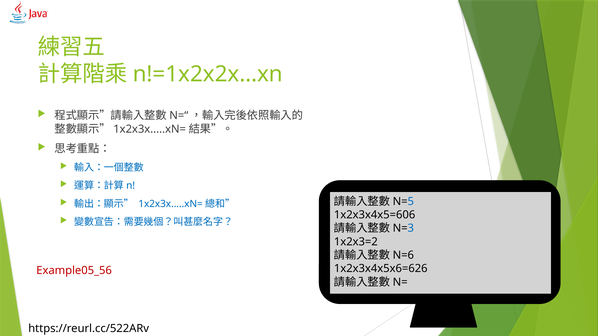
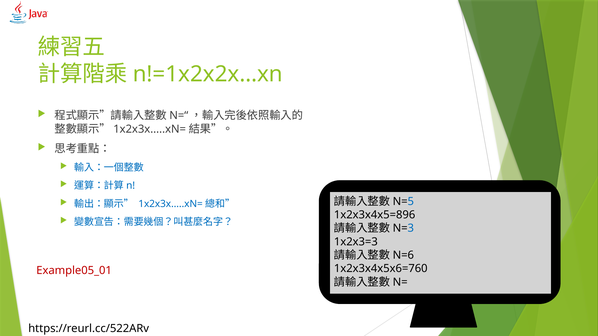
1x2x3x4x5=606: 1x2x3x4x5=606 -> 1x2x3x4x5=896 (375, 215)
1x2x3=2: 1x2x3=2 -> 1x2x3=3 (356, 242)
1x2x3x4x5x6=626: 1x2x3x4x5x6=626 -> 1x2x3x4x5x6=760 (381, 269)
Example05_56: Example05_56 -> Example05_01 (74, 271)
